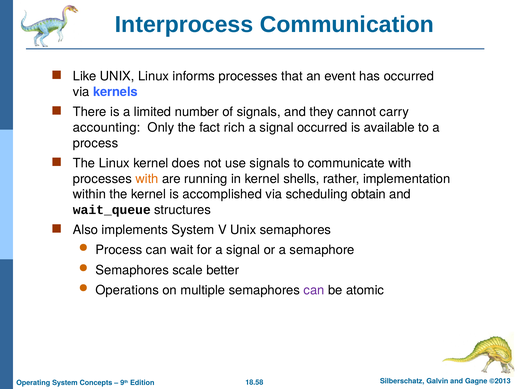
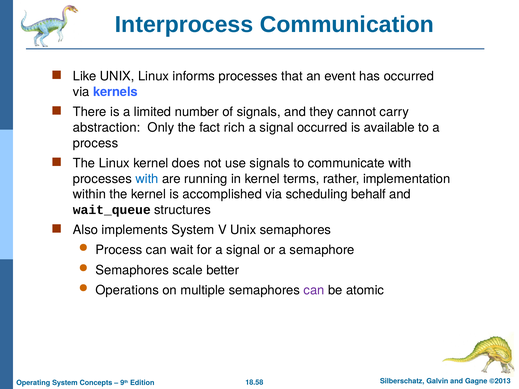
accounting: accounting -> abstraction (107, 128)
with colour: orange -> blue (147, 179)
shells: shells -> terms (301, 179)
obtain: obtain -> behalf (369, 194)
